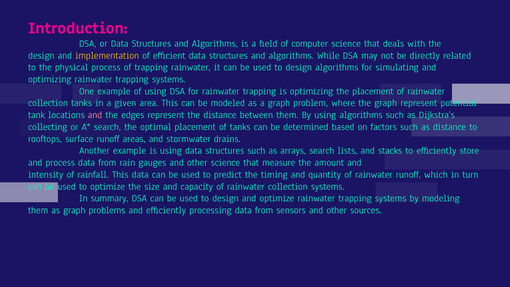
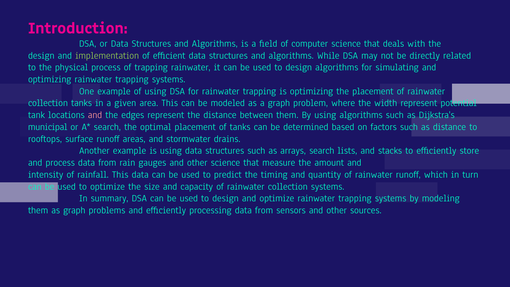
implementation colour: yellow -> light green (107, 55)
the graph: graph -> width (386, 103)
collecting: collecting -> municipal (48, 127)
